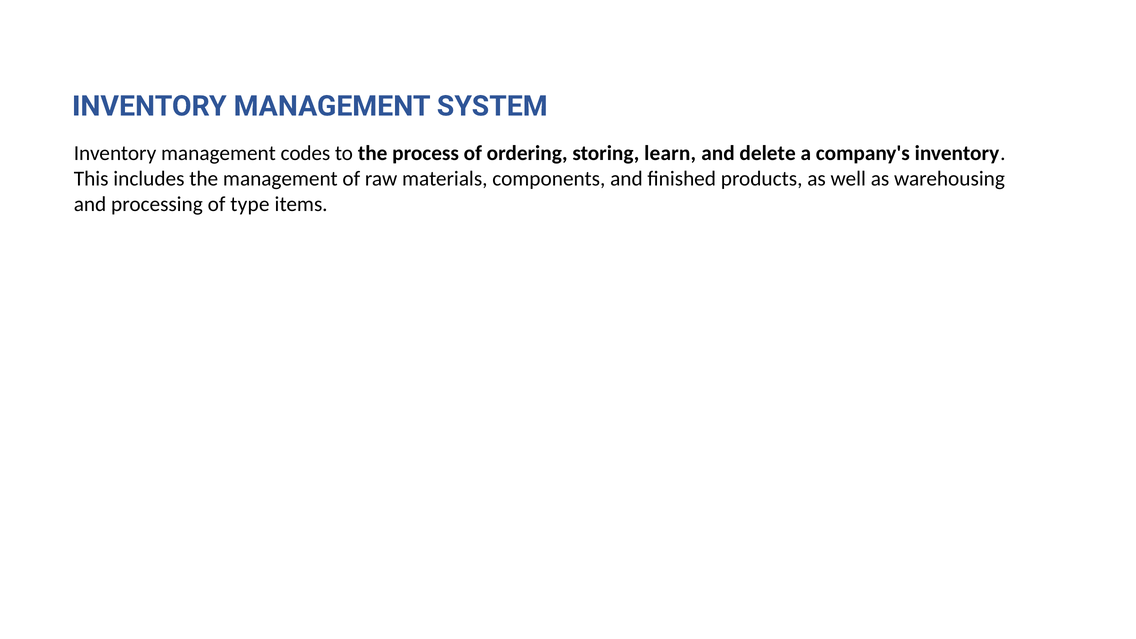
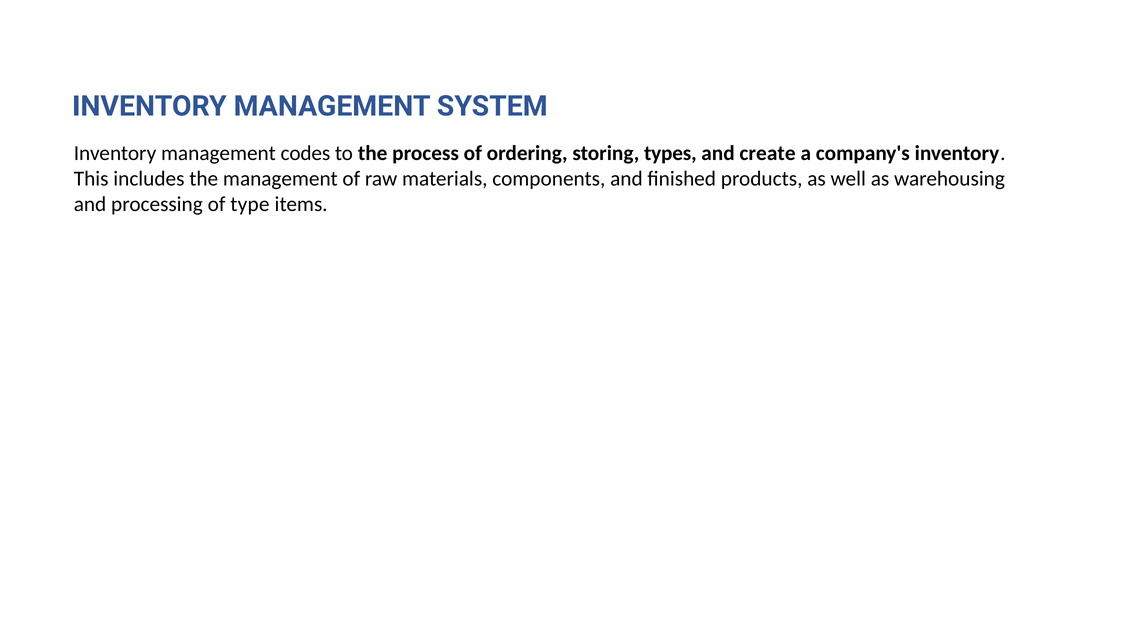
learn: learn -> types (670, 153)
delete: delete -> create (768, 153)
